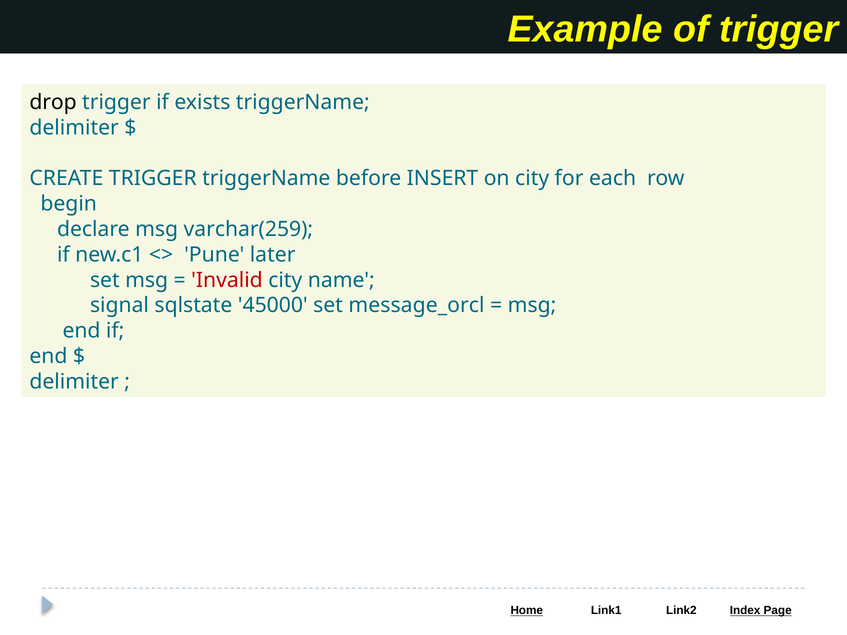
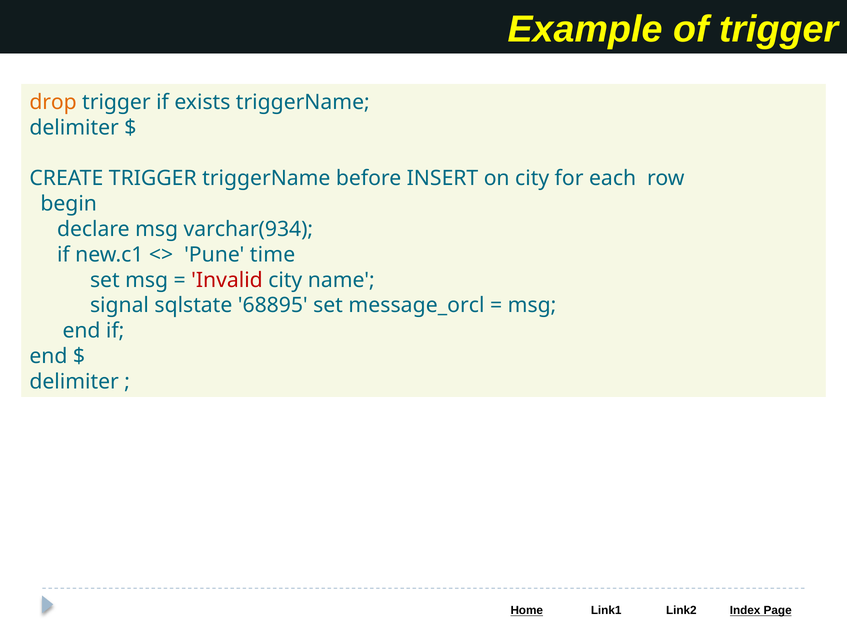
drop colour: black -> orange (53, 102)
varchar(259: varchar(259 -> varchar(934 (248, 229)
later: later -> time (273, 255)
45000: 45000 -> 68895 (273, 306)
